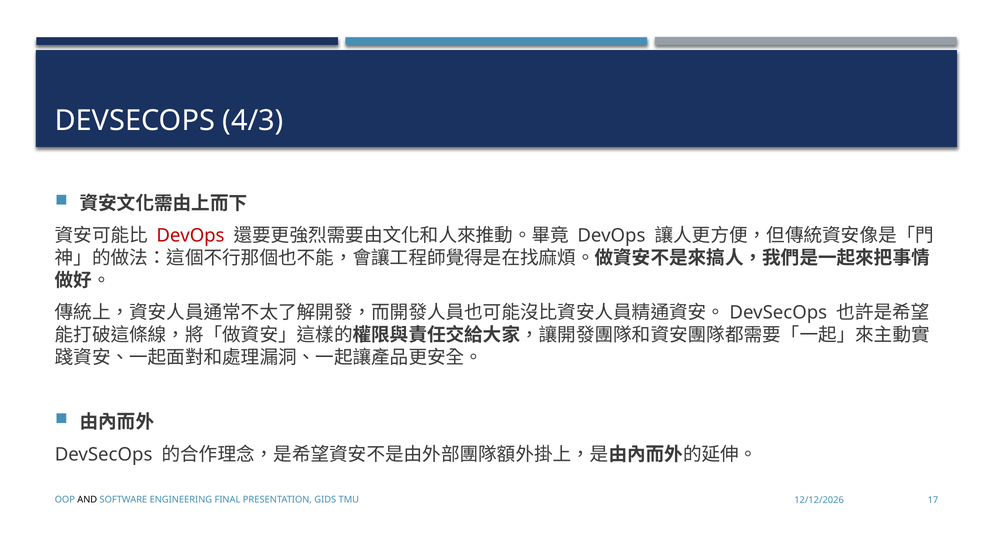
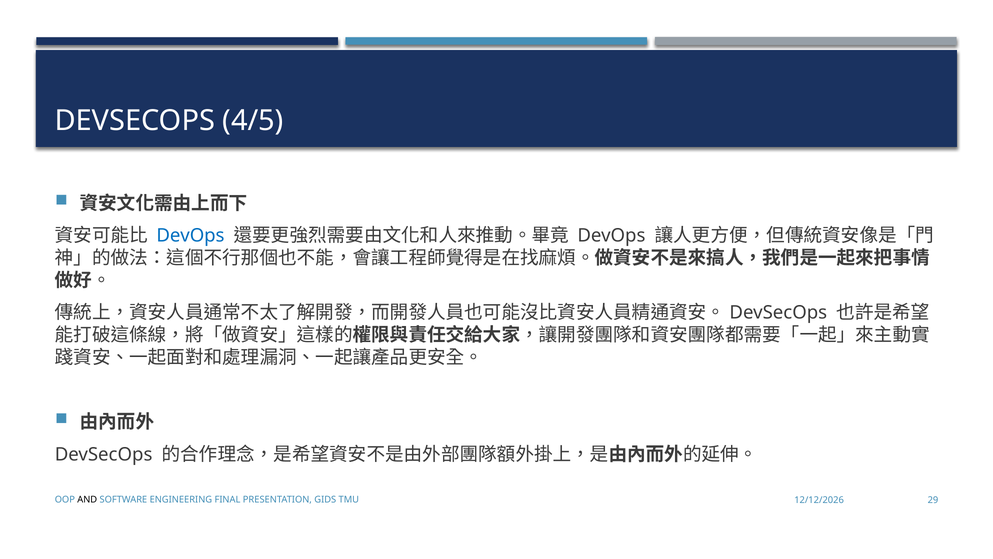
4/3: 4/3 -> 4/5 (253, 121)
DevOps colour: red -> blue (190, 236)
17: 17 -> 29 (933, 500)
